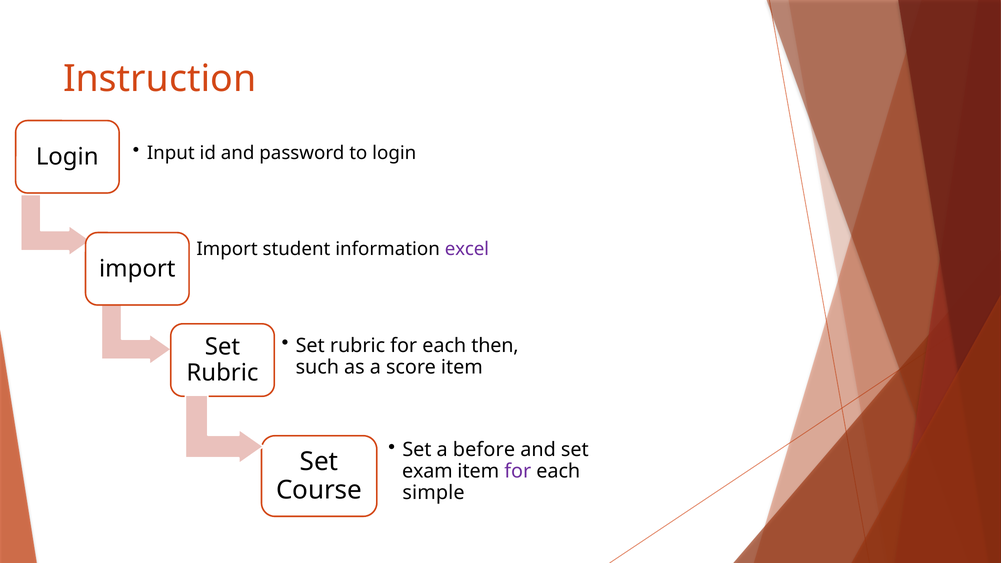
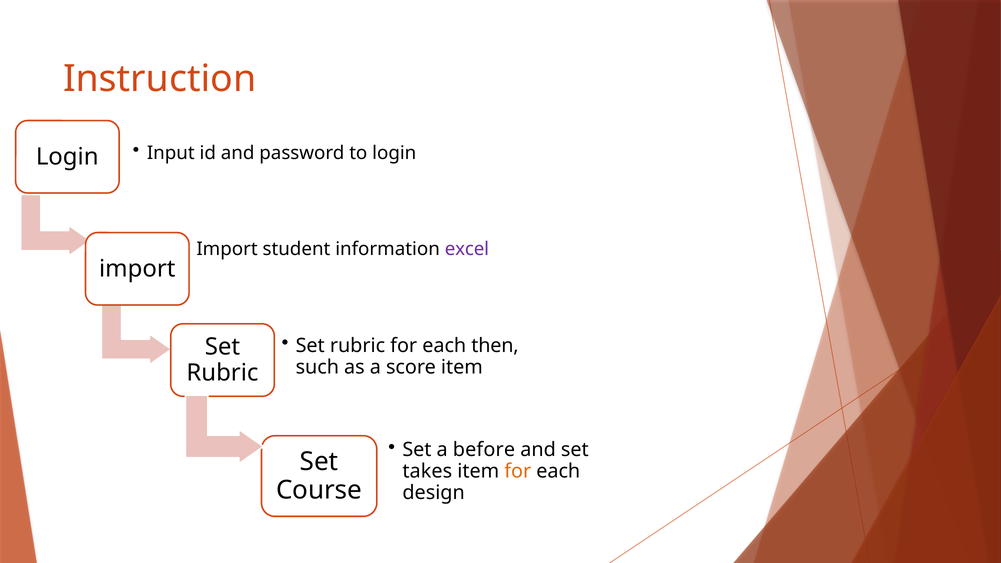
exam: exam -> takes (427, 471)
for colour: purple -> orange (518, 471)
simple: simple -> design (434, 493)
